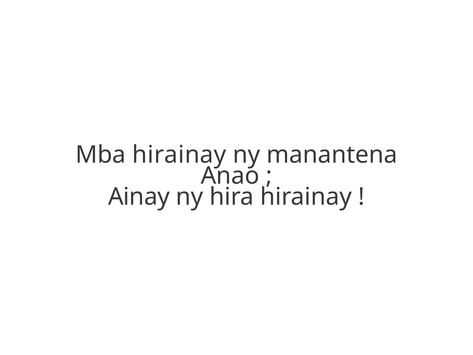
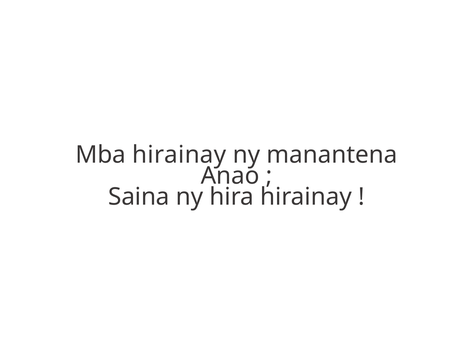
Ainay: Ainay -> Saina (139, 197)
